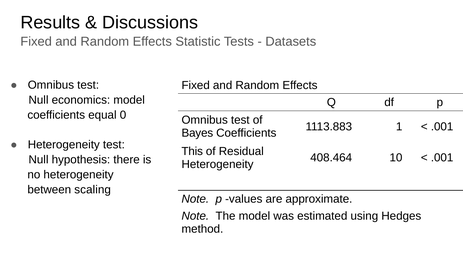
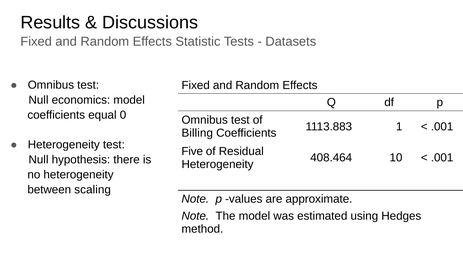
Bayes: Bayes -> Billing (197, 133)
This: This -> Five (192, 151)
